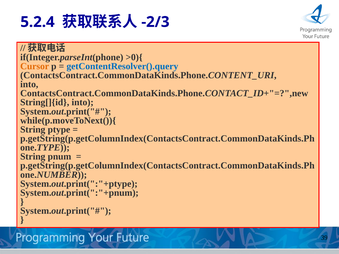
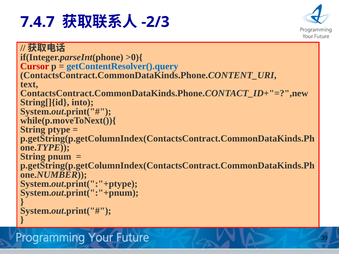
5.2.4: 5.2.4 -> 7.4.7 (37, 22)
Cursor colour: orange -> red (35, 66)
into: into -> text (29, 84)
